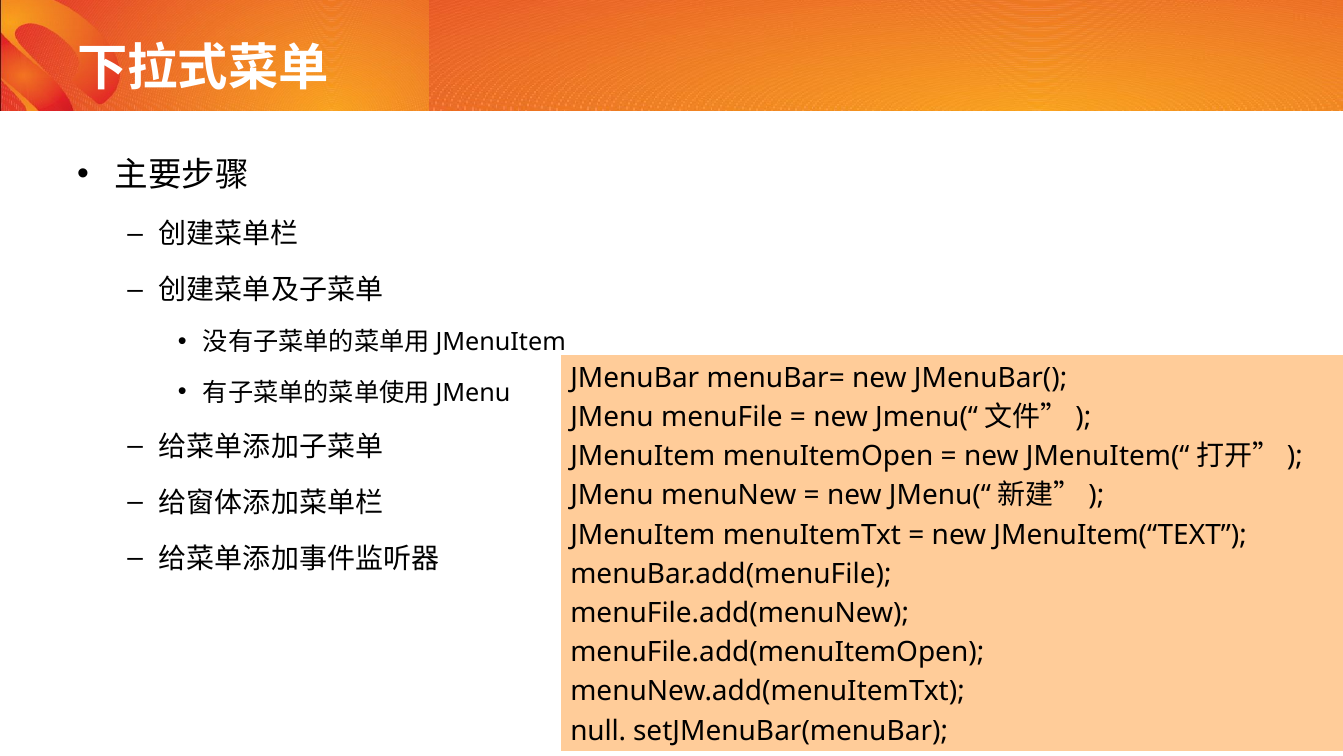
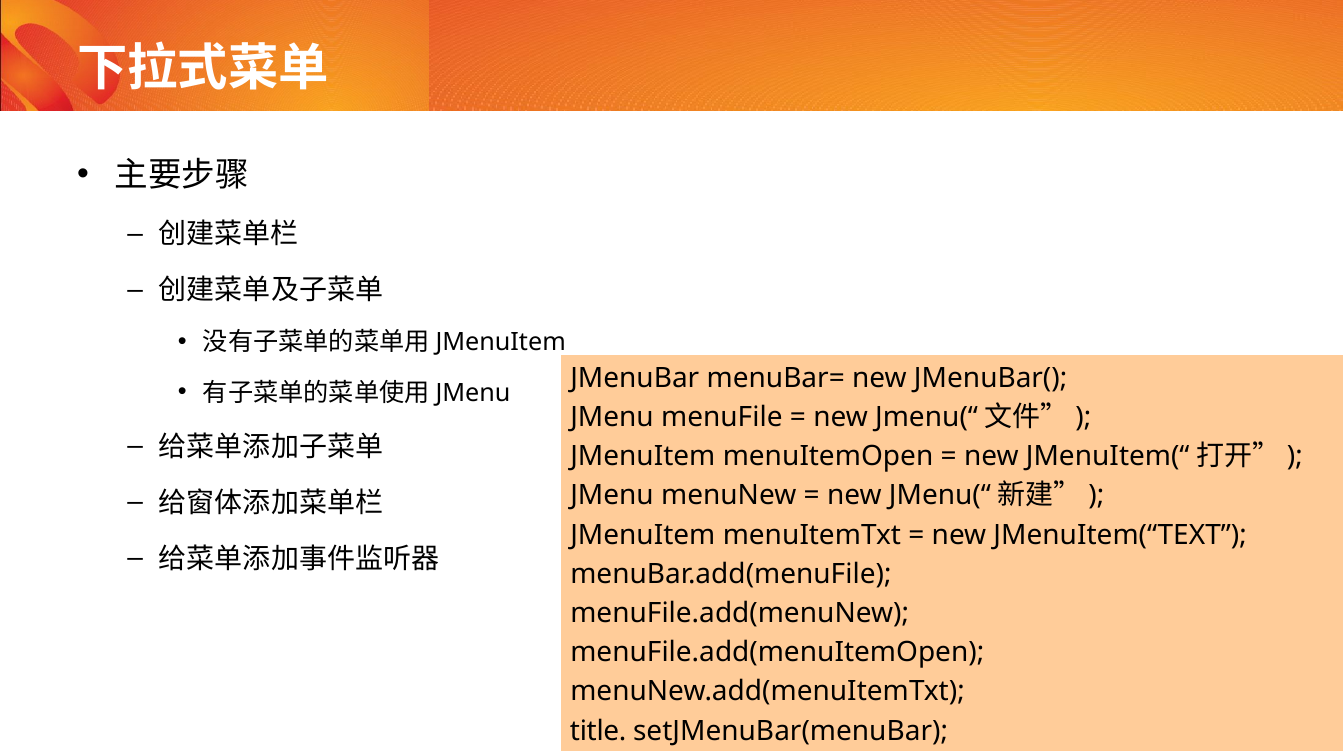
null: null -> title (598, 730)
